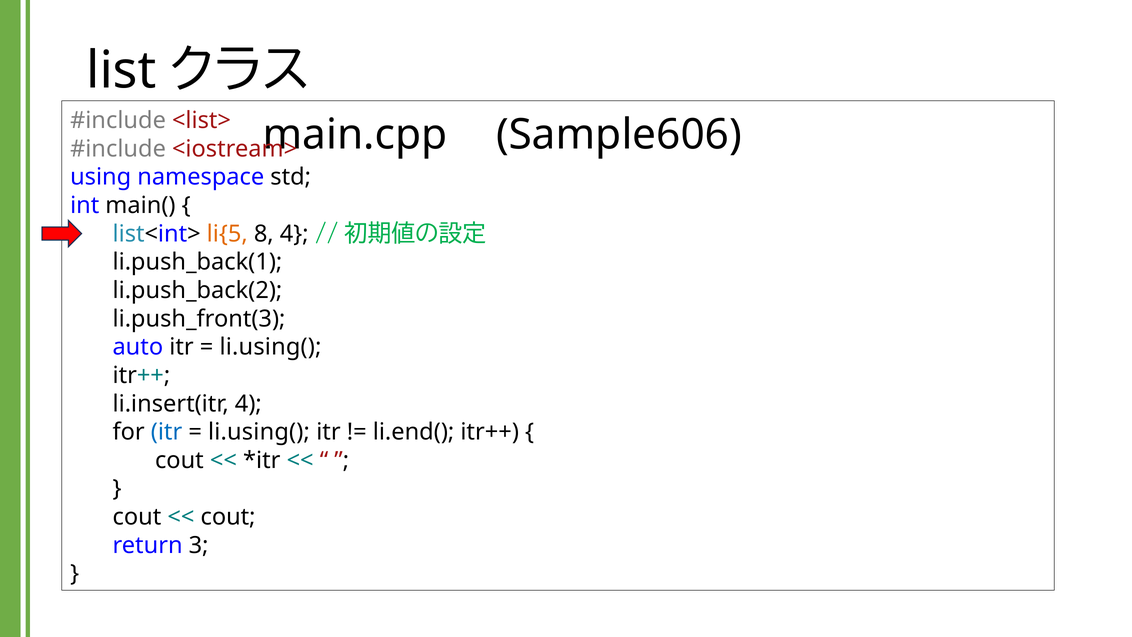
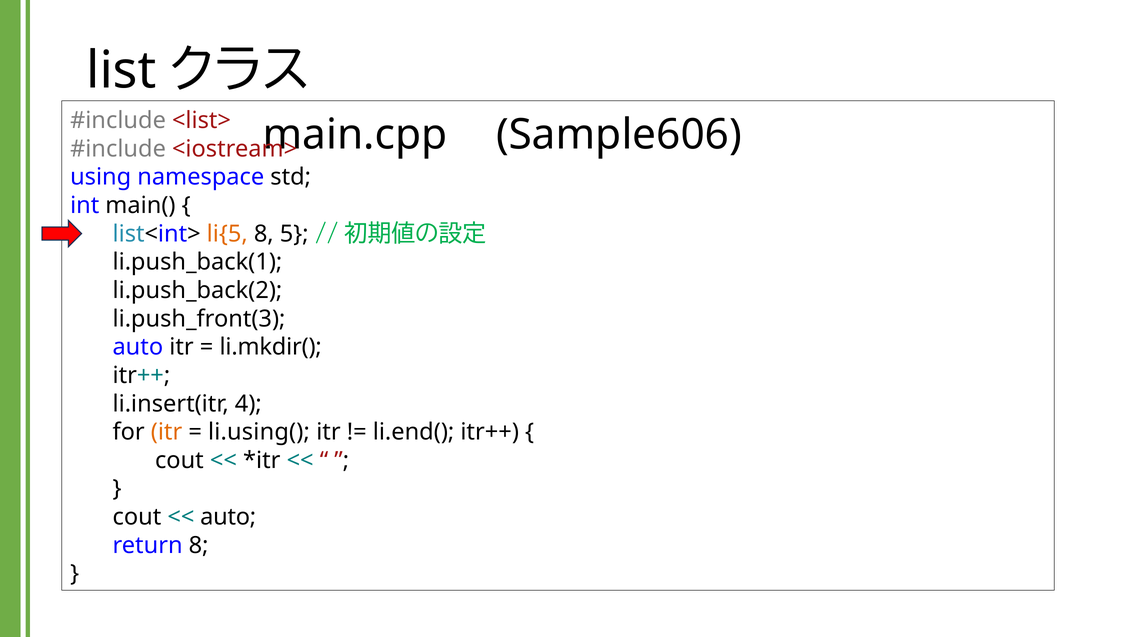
8 4: 4 -> 5 (294, 234)
li.using(: li.using( -> li.mkdir( (271, 347)
itr colour: blue -> orange (167, 432)
cout: cout -> auto (228, 517)
return 3: 3 -> 8 (199, 545)
